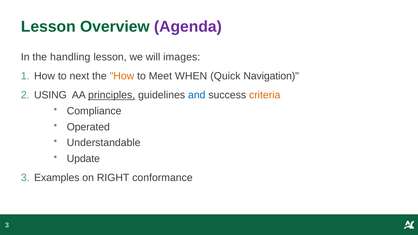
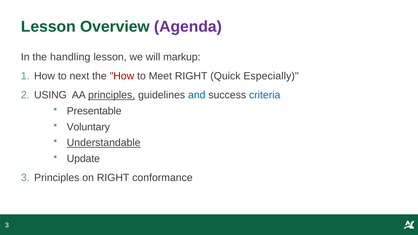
images: images -> markup (182, 57)
How colour: orange -> red (122, 76)
Meet WHEN: WHEN -> RIGHT (191, 76)
Navigation: Navigation -> Especially (271, 76)
criteria colour: orange -> blue (265, 95)
Compliance: Compliance -> Presentable (94, 111)
Operated: Operated -> Voluntary (88, 127)
Understandable underline: none -> present (104, 143)
3 Examples: Examples -> Principles (57, 178)
